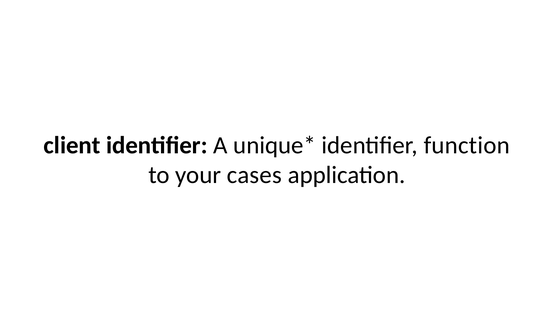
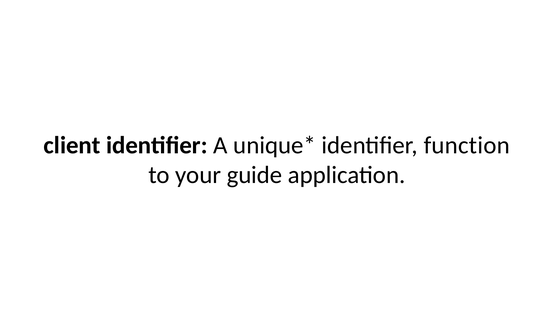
cases: cases -> guide (254, 175)
